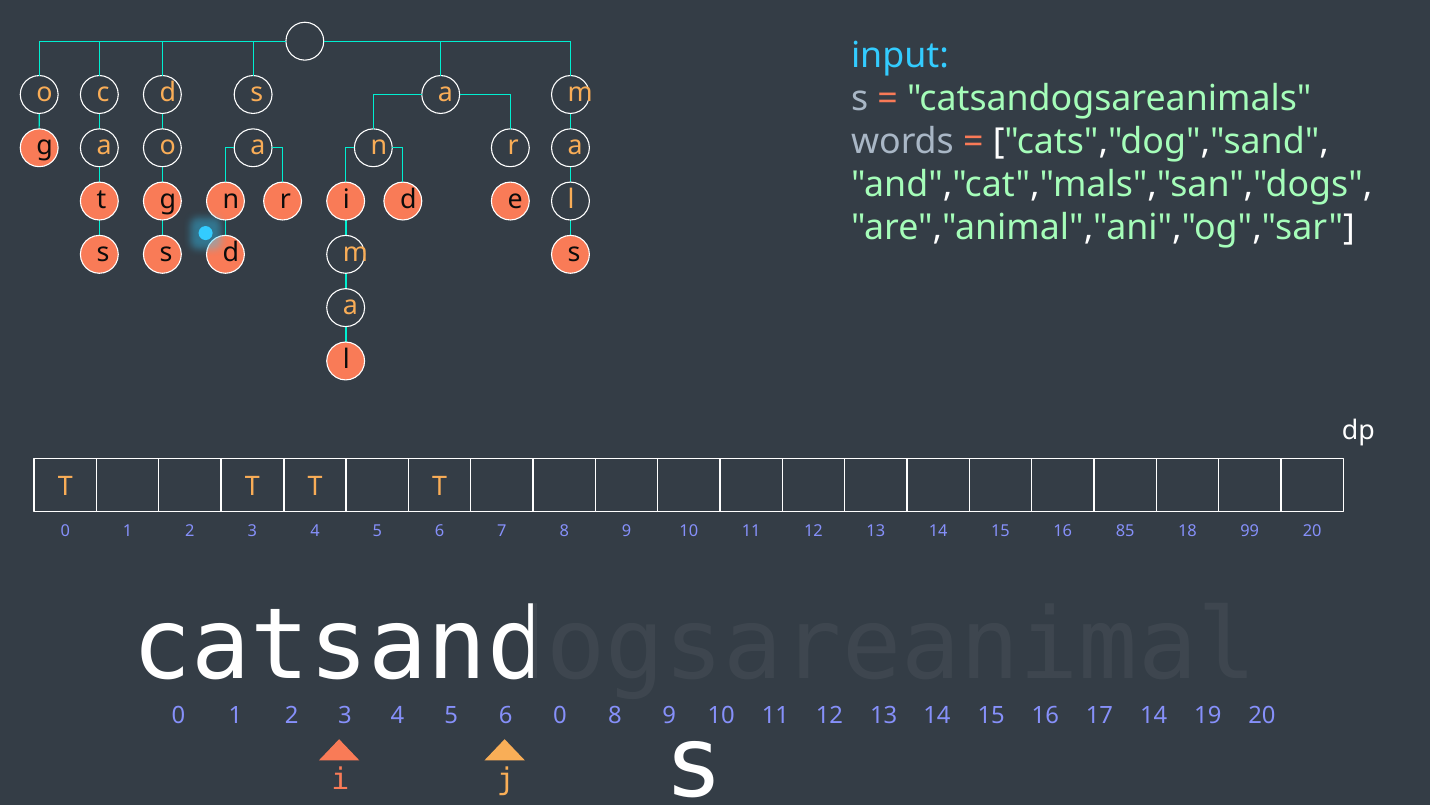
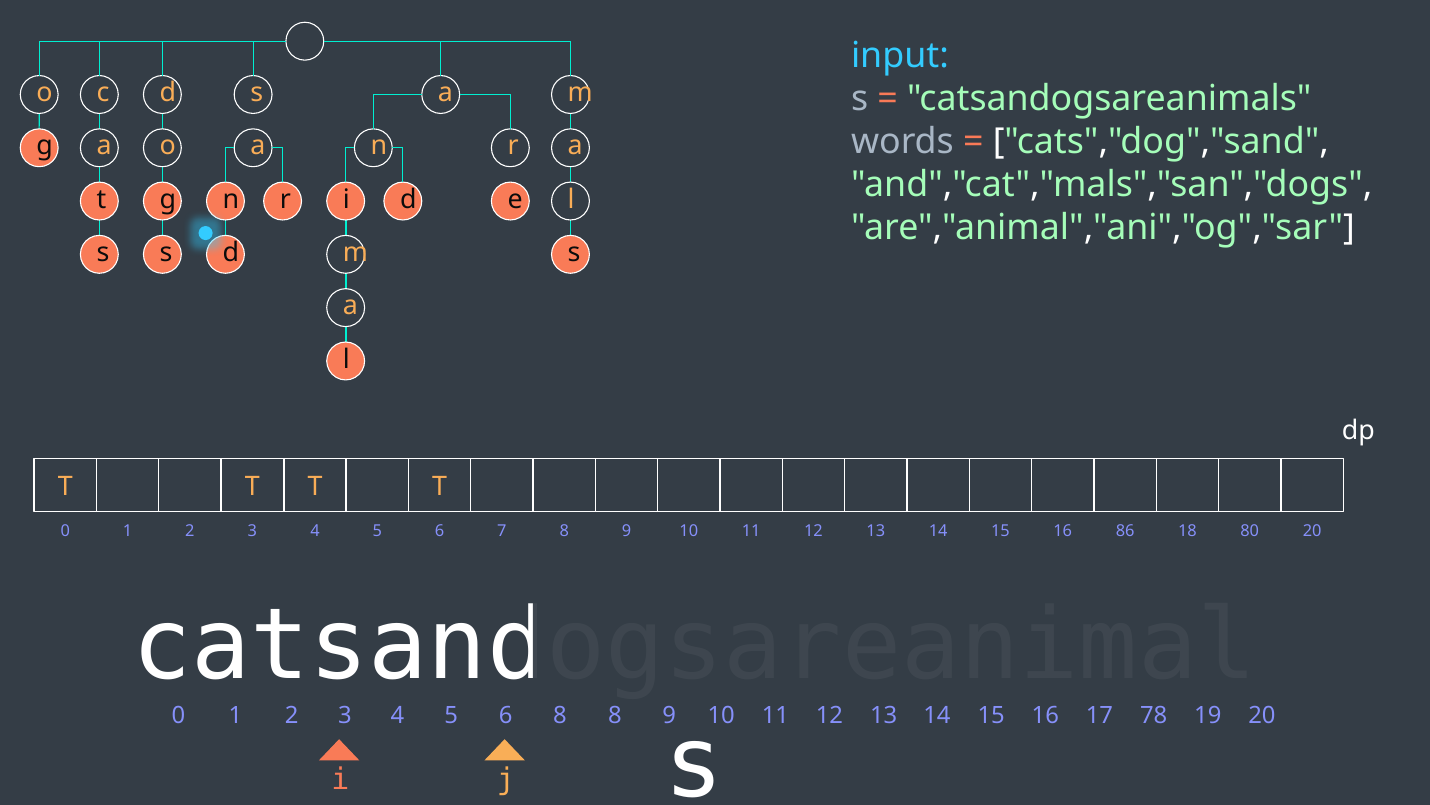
85: 85 -> 86 (1125, 531)
99: 99 -> 80 (1250, 531)
6 0: 0 -> 8 (560, 715)
17 14: 14 -> 78 (1154, 715)
